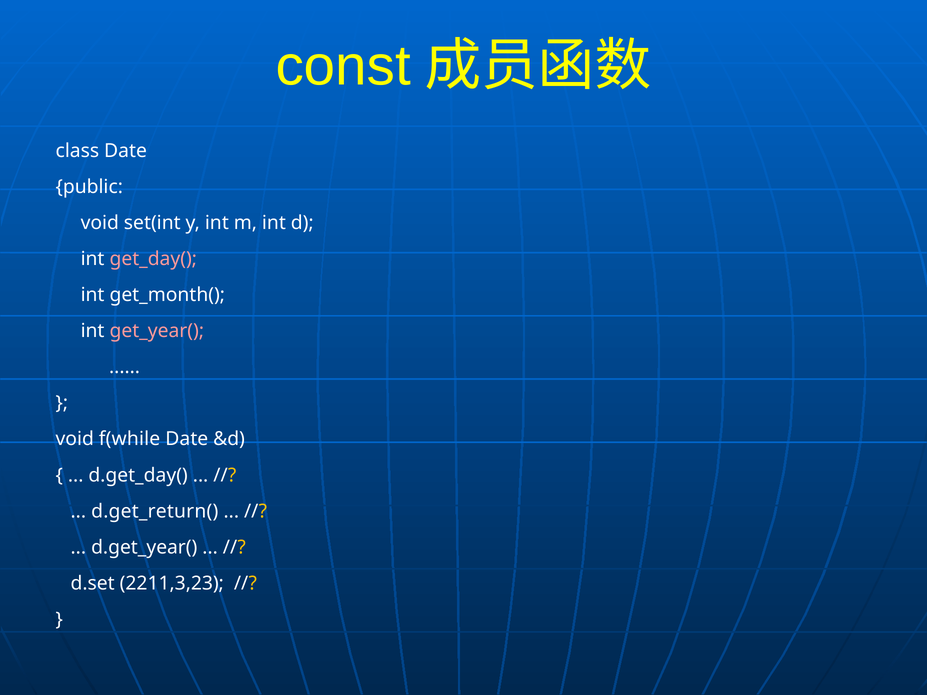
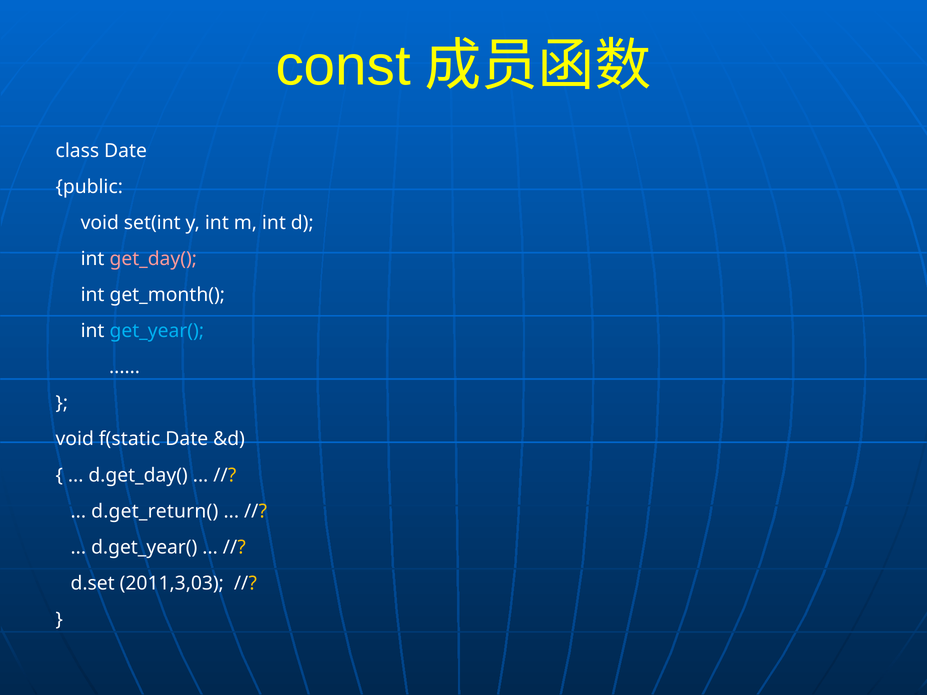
get_year( colour: pink -> light blue (157, 331)
f(while: f(while -> f(static (130, 439)
2211,3,23: 2211,3,23 -> 2011,3,03 (172, 583)
